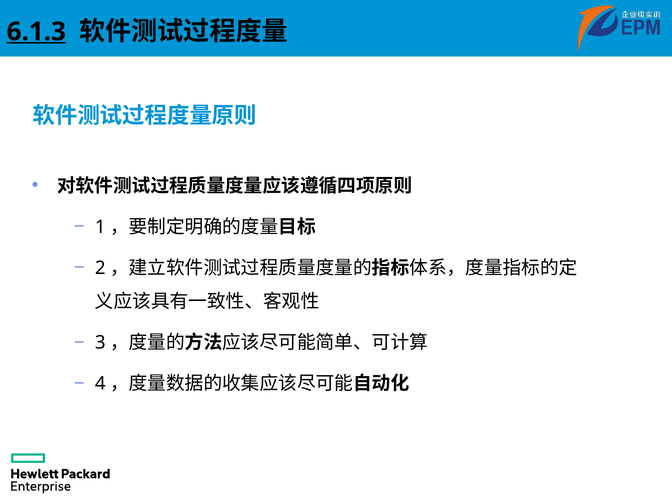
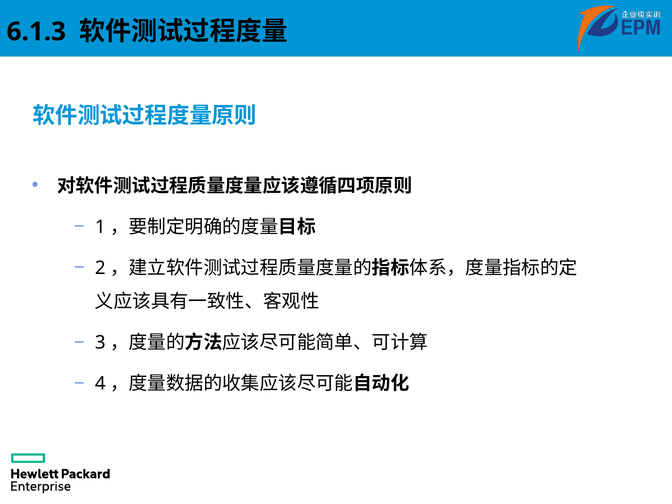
6.1.3 underline: present -> none (36, 32)
